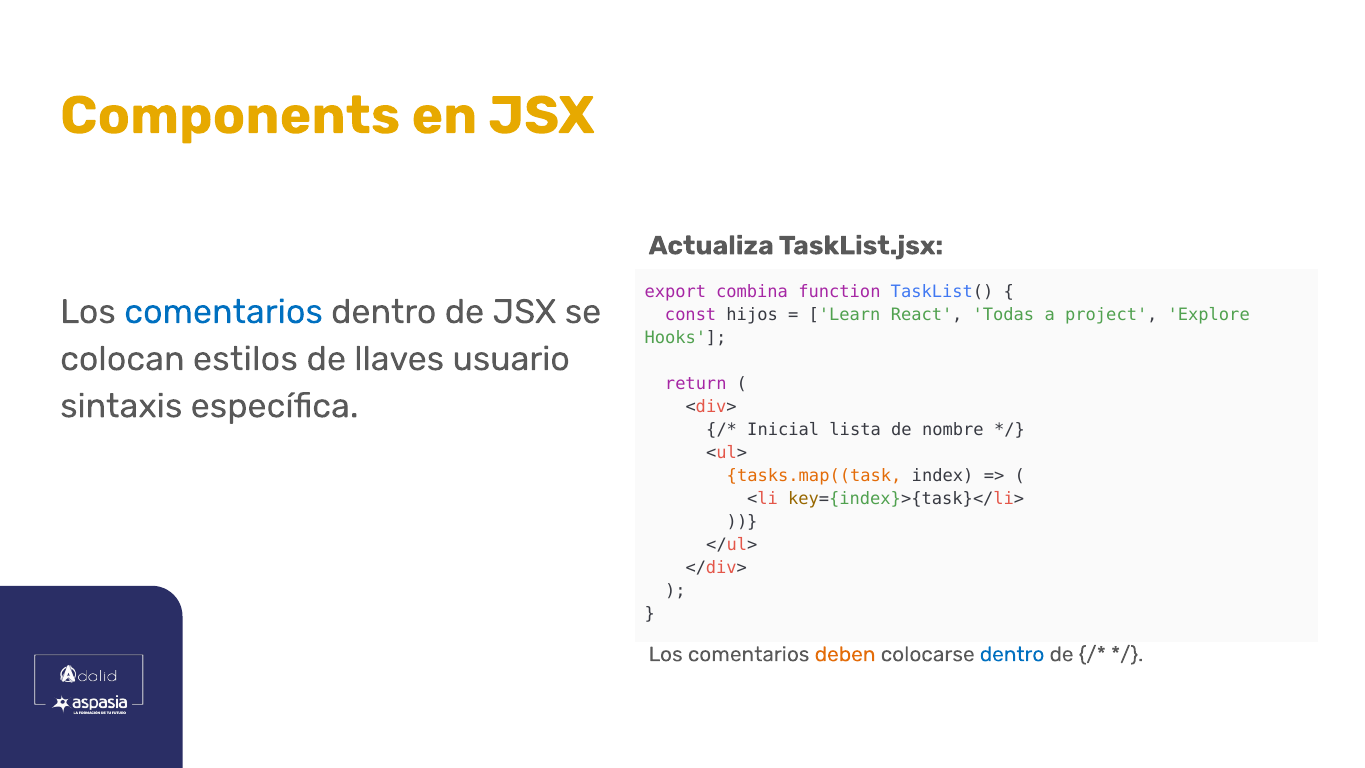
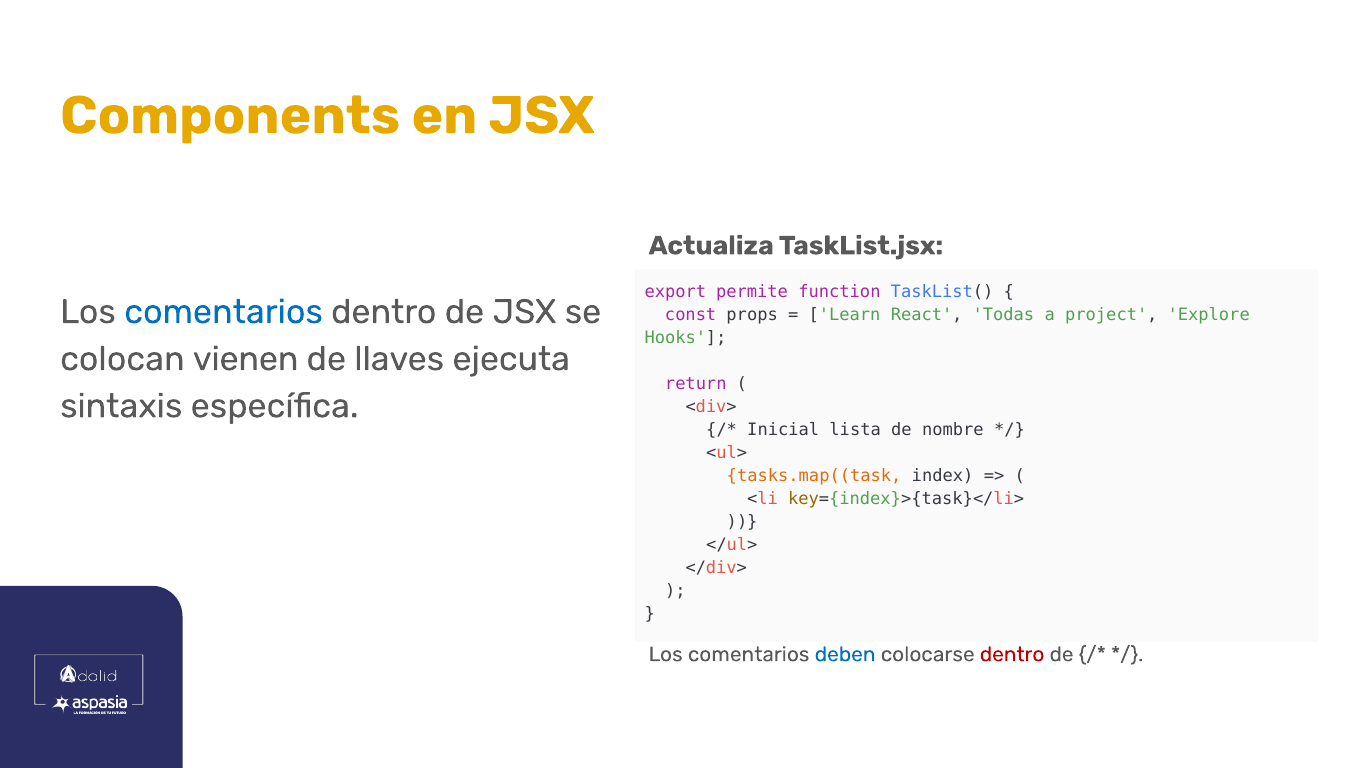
combina: combina -> permite (752, 292)
hijos: hijos -> props (752, 315)
estilos: estilos -> vienen (246, 359)
usuario: usuario -> ejecuta (511, 359)
deben colour: orange -> blue (845, 654)
dentro colour: blue -> red (1012, 654)
